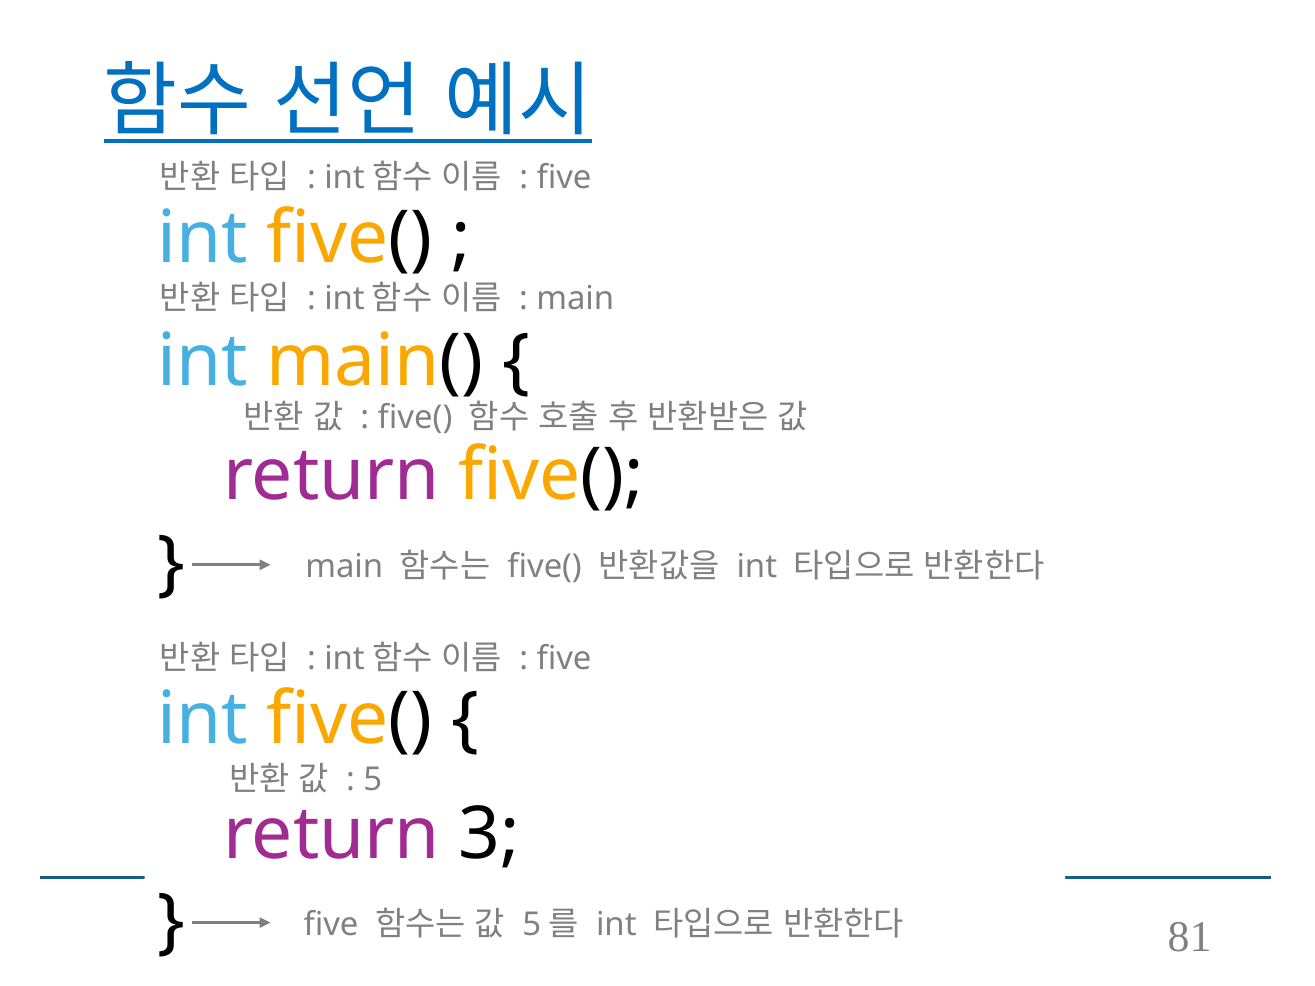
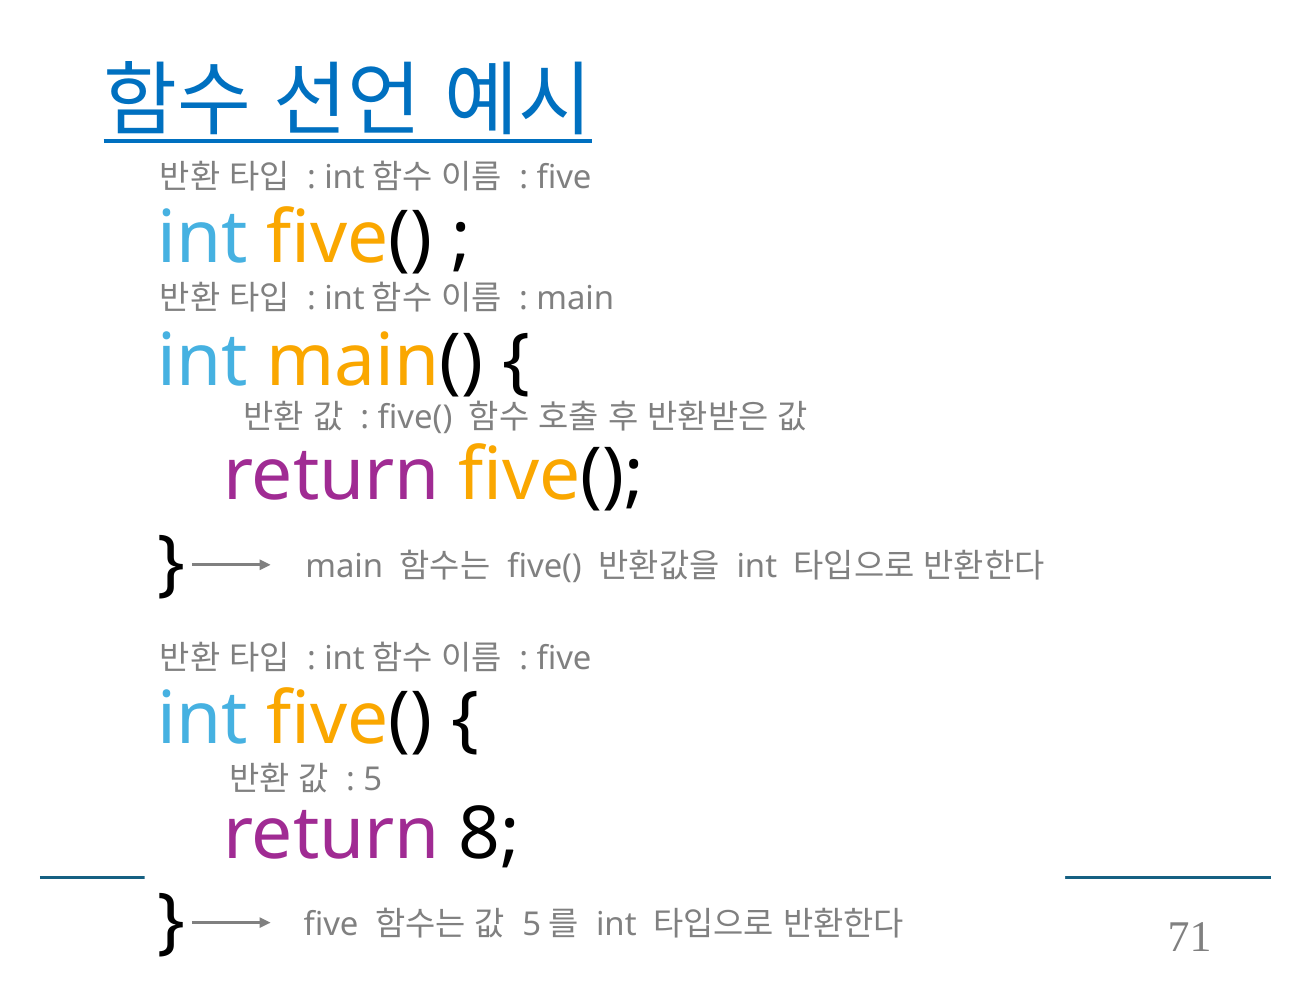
3: 3 -> 8 (490, 834)
81: 81 -> 71 (1190, 937)
